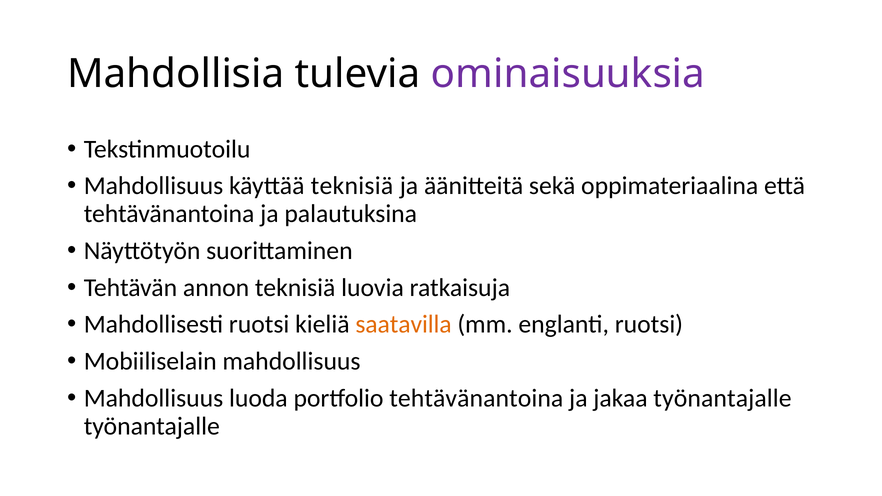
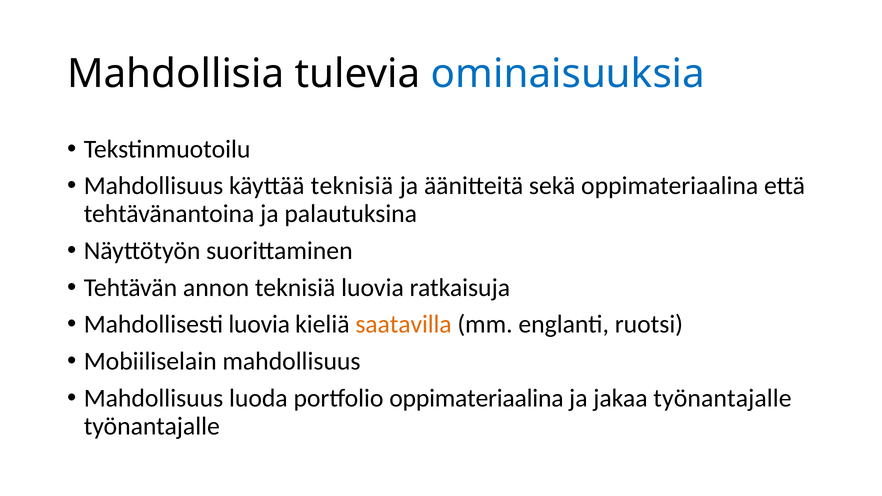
ominaisuuksia colour: purple -> blue (568, 74)
Mahdollisesti ruotsi: ruotsi -> luovia (259, 325)
portfolio tehtävänantoina: tehtävänantoina -> oppimateriaalina (476, 398)
